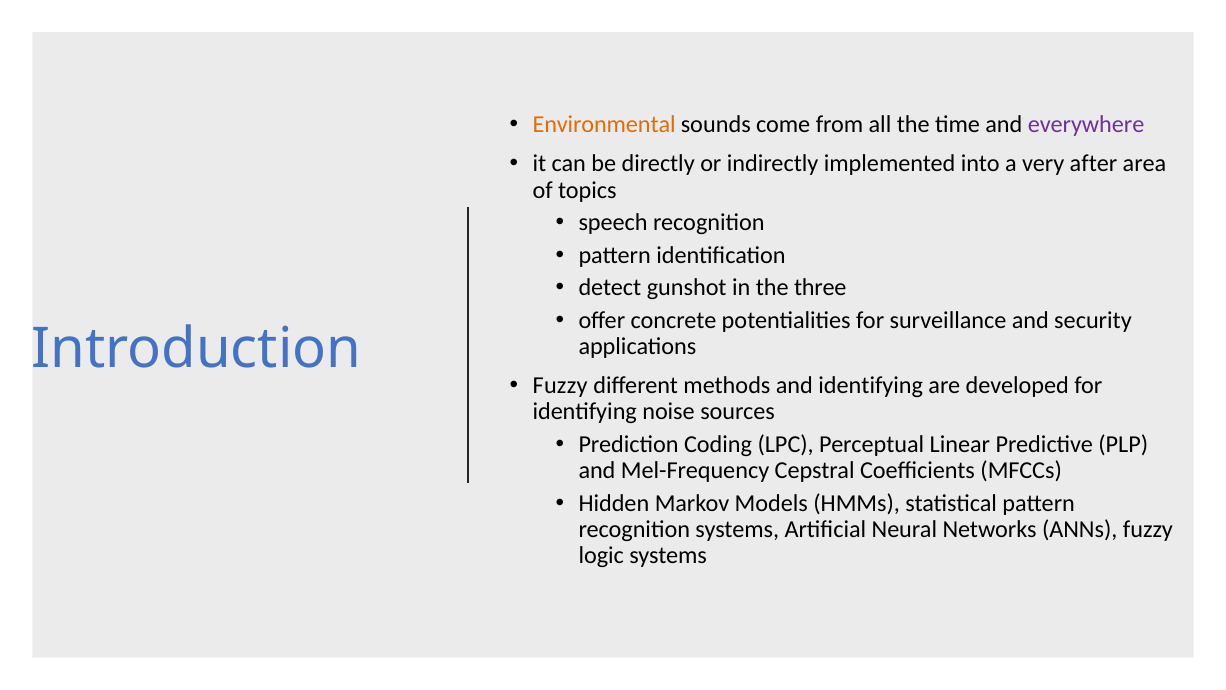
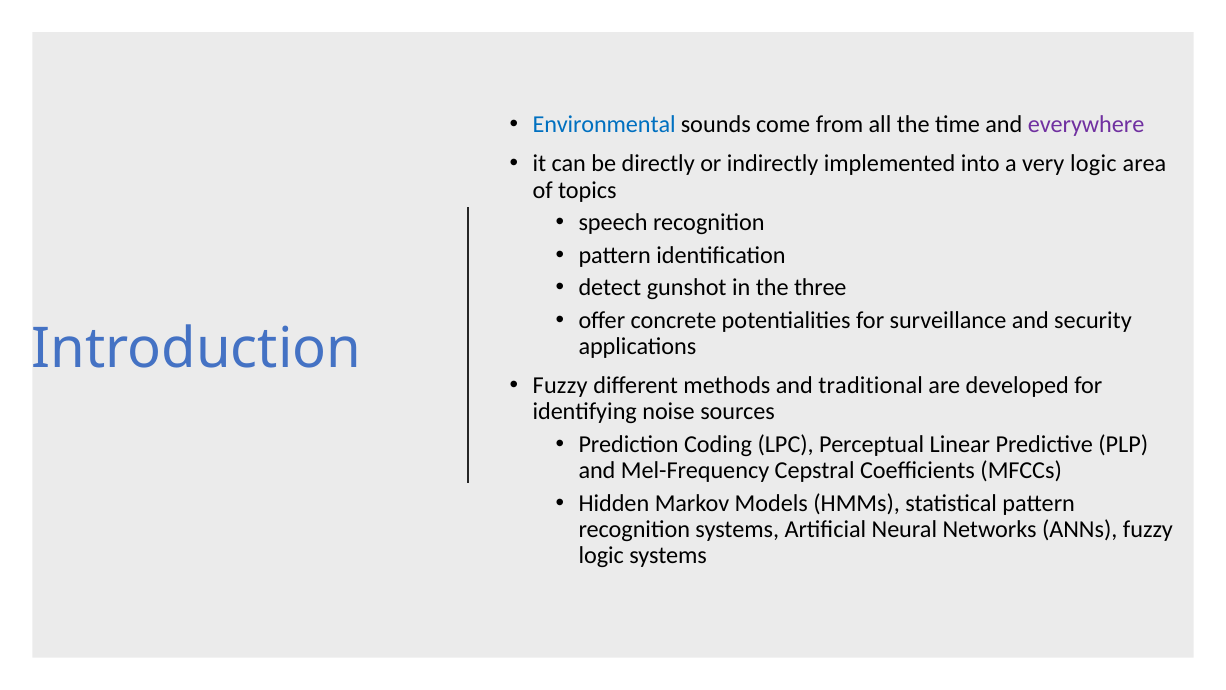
Environmental colour: orange -> blue (604, 125)
very after: after -> logic (1093, 164)
and identifying: identifying -> traditional (871, 385)
